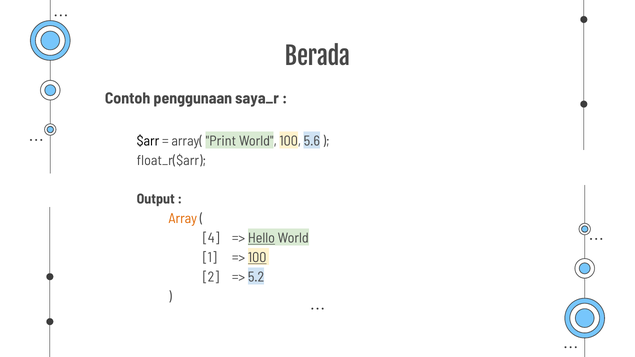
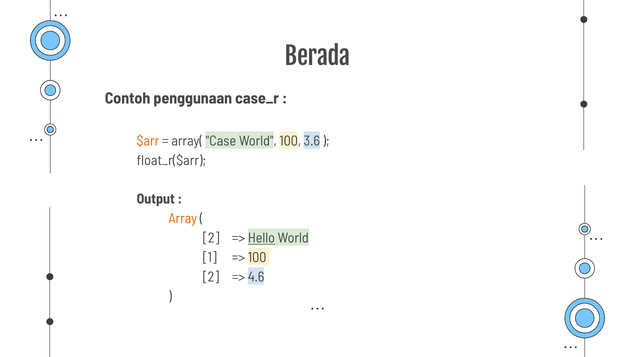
saya_r: saya_r -> case_r (257, 99)
$arr colour: black -> orange (148, 141)
Print: Print -> Case (221, 141)
5.6: 5.6 -> 3.6 (312, 141)
4: 4 -> 2 (211, 238)
100 underline: present -> none (257, 258)
5.2: 5.2 -> 4.6 (256, 277)
